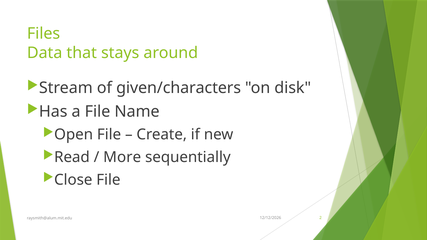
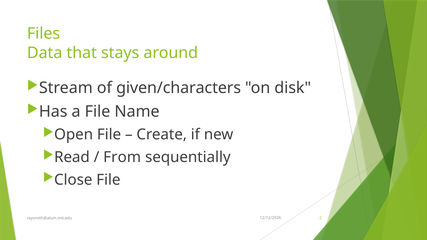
More: More -> From (122, 157)
